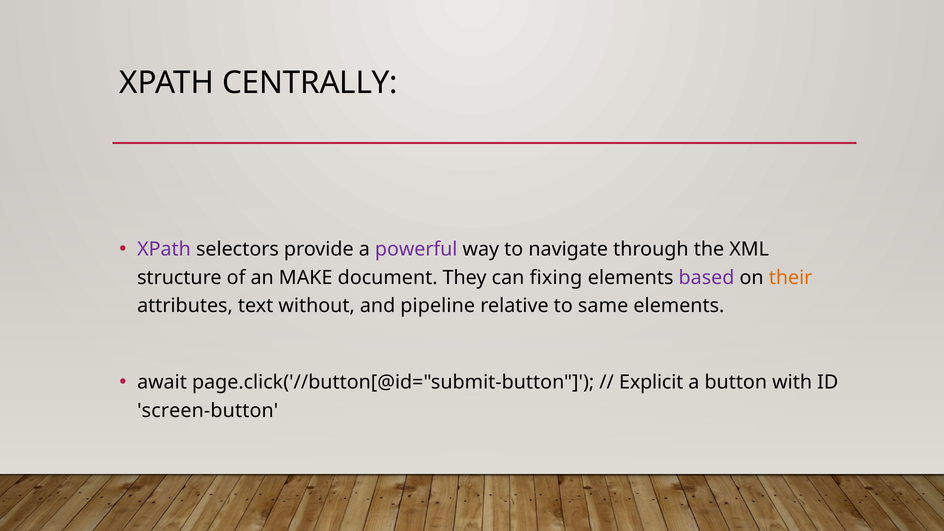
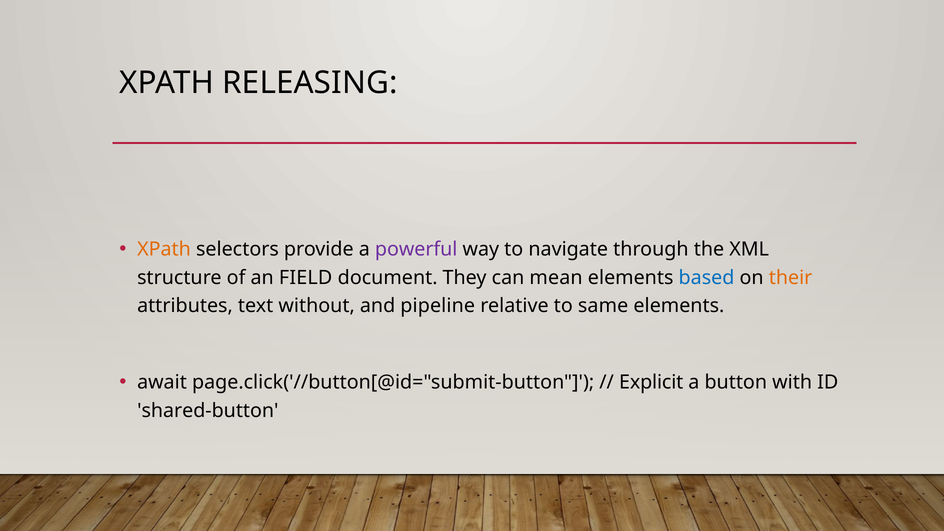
CENTRALLY: CENTRALLY -> RELEASING (310, 83)
XPath colour: purple -> orange (164, 249)
MAKE: MAKE -> FIELD (306, 278)
fixing: fixing -> mean (556, 278)
based colour: purple -> blue (706, 278)
screen-button: screen-button -> shared-button (208, 411)
